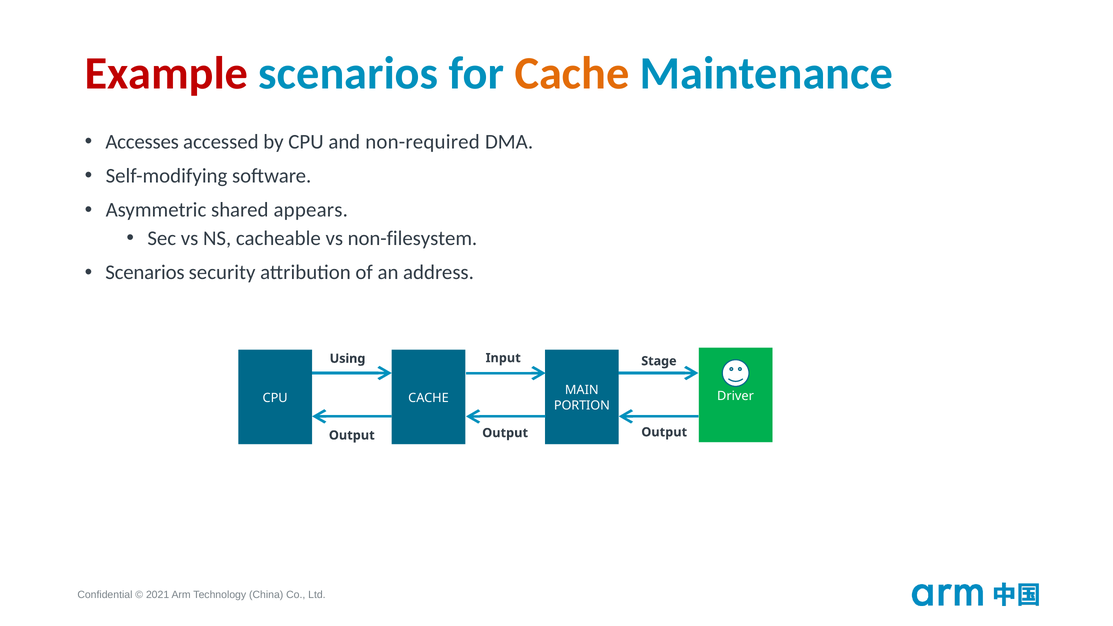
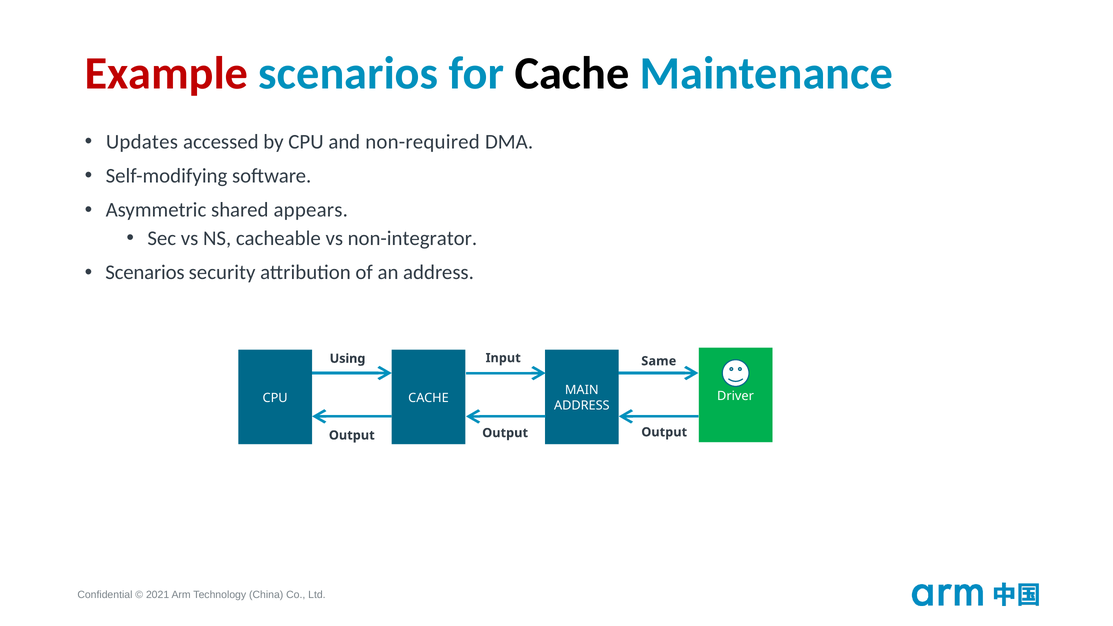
Cache colour: orange -> black (572, 74)
Accesses: Accesses -> Updates (142, 142)
non-filesystem: non-filesystem -> non-integrator (412, 238)
Stage: Stage -> Same (659, 361)
PORTION: PORTION -> ADDRESS (582, 406)
